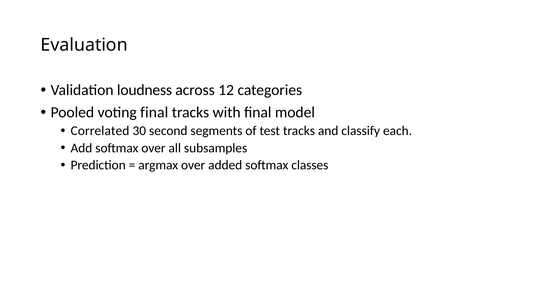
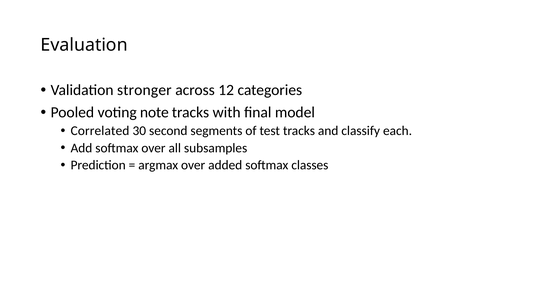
loudness: loudness -> stronger (144, 90)
voting final: final -> note (154, 112)
